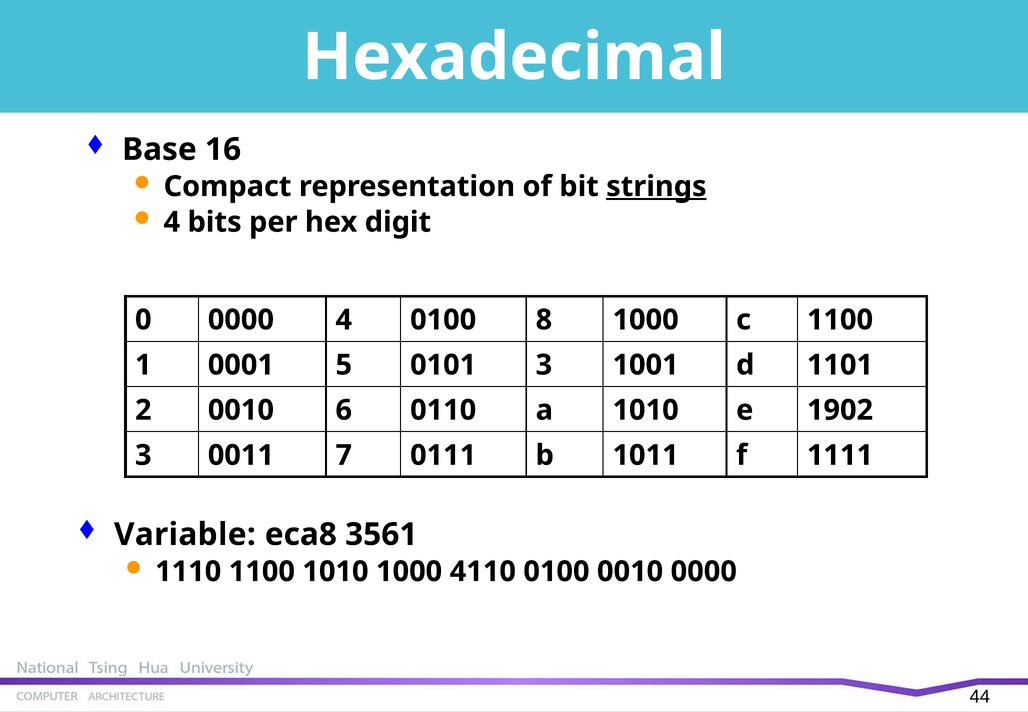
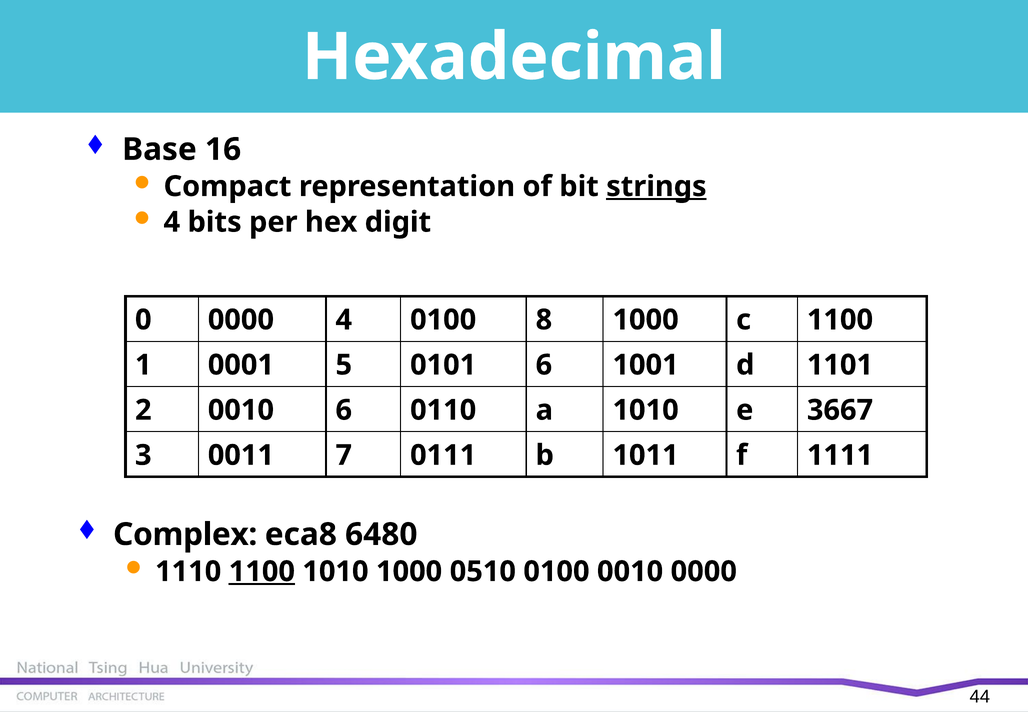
0101 3: 3 -> 6 (544, 365)
1902: 1902 -> 3667 (840, 410)
Variable: Variable -> Complex (185, 534)
3561: 3561 -> 6480 (381, 534)
1100 underline: none -> present (262, 571)
4110: 4110 -> 0510 (483, 571)
